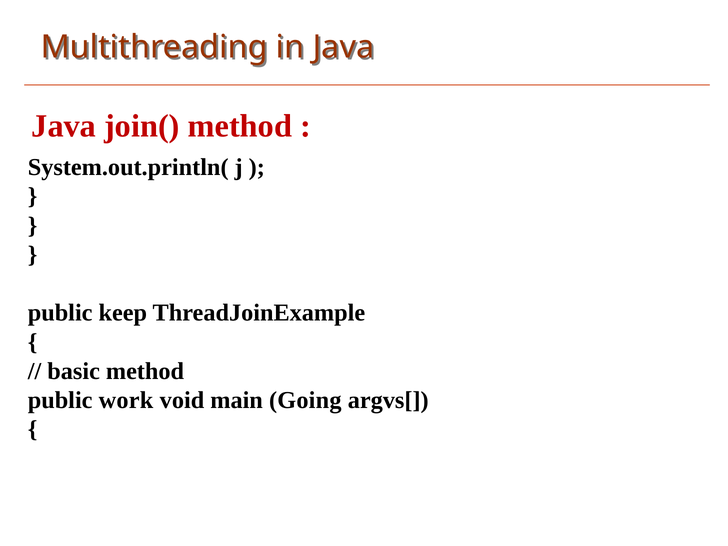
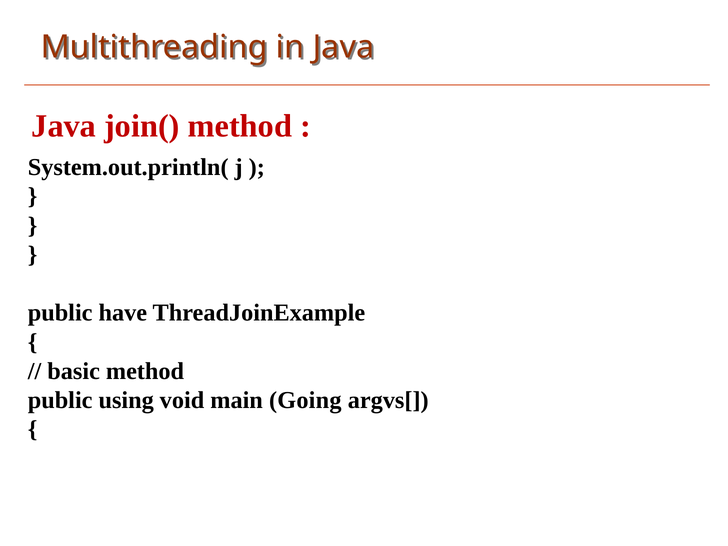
keep: keep -> have (123, 313)
work: work -> using (126, 400)
